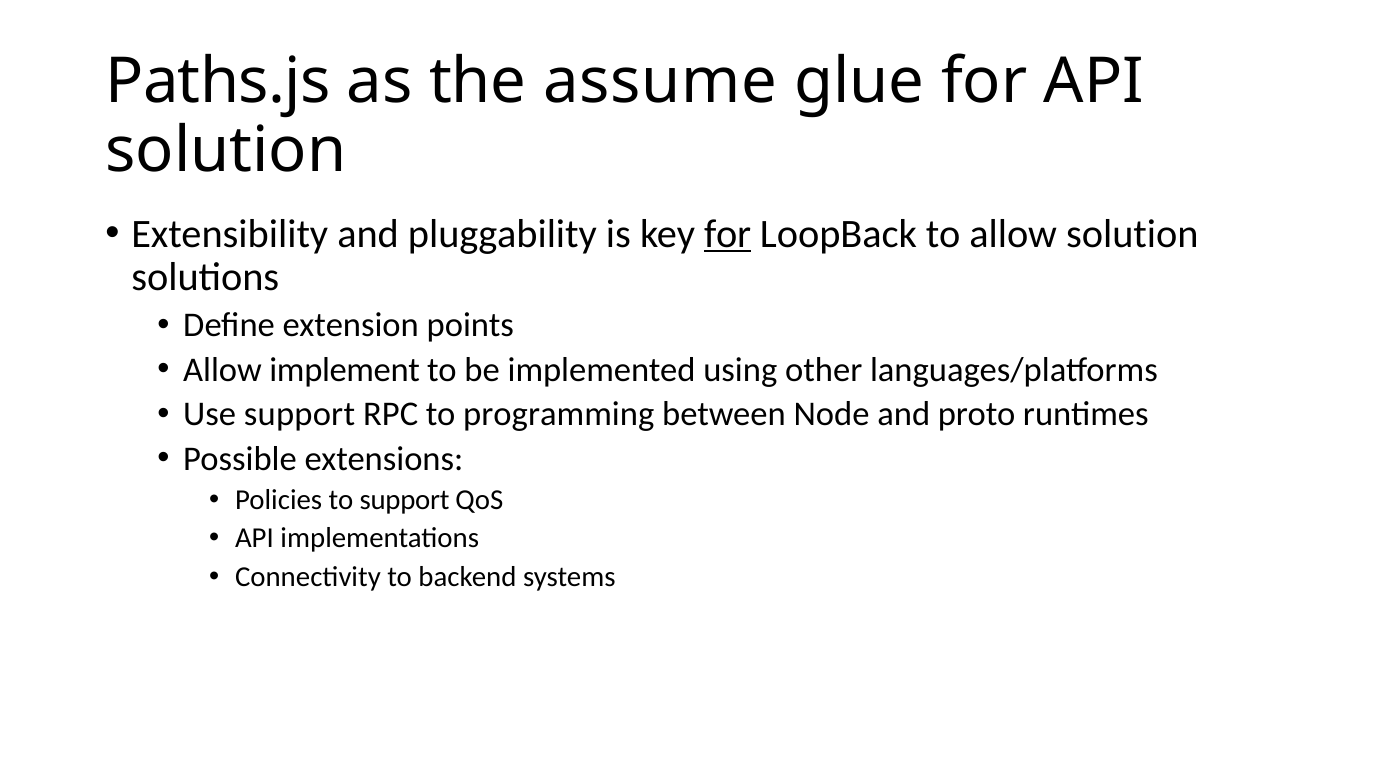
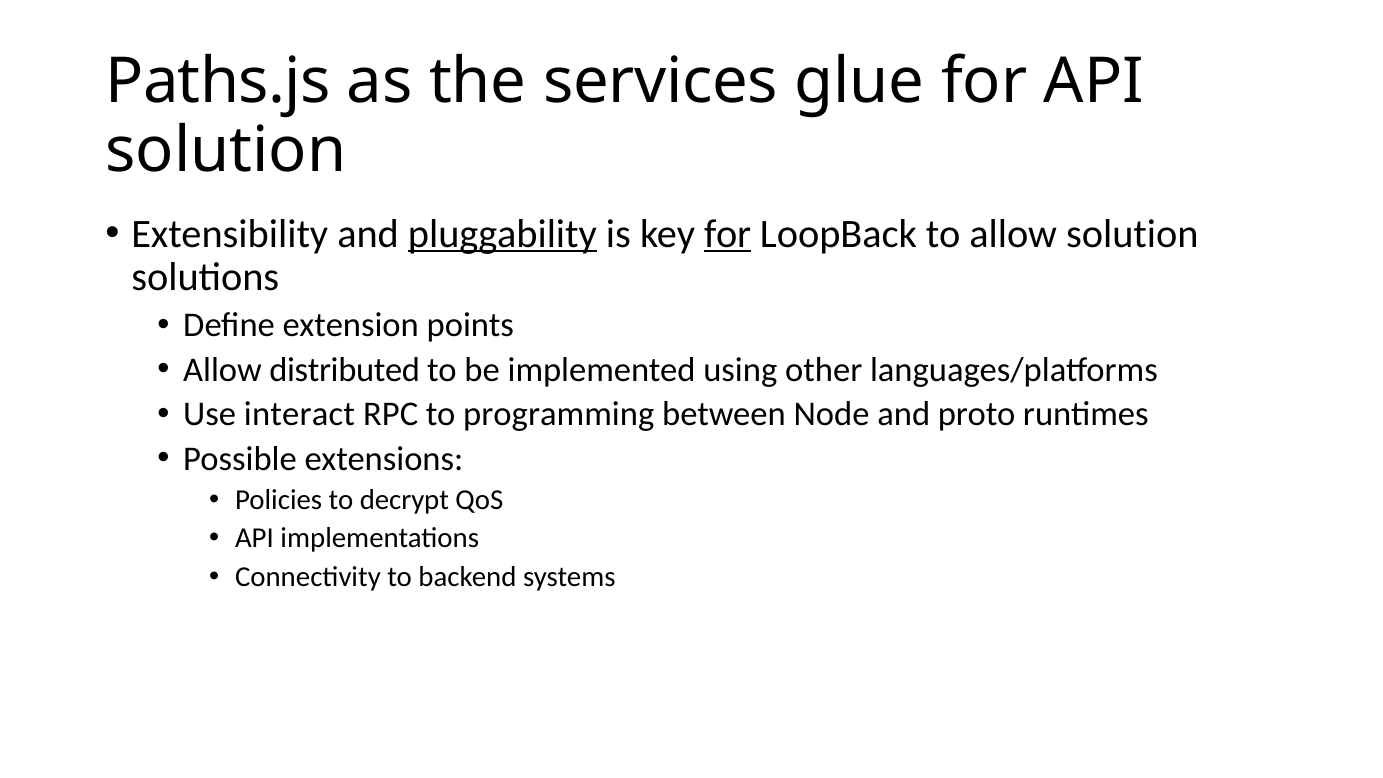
assume: assume -> services (661, 82)
pluggability underline: none -> present (502, 234)
implement: implement -> distributed (345, 370)
Use support: support -> interact (299, 414)
to support: support -> decrypt (404, 500)
